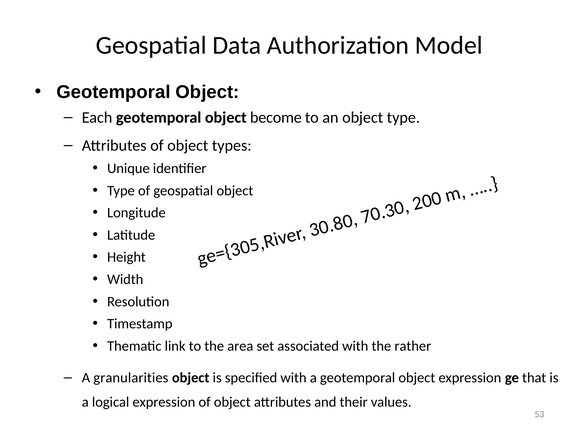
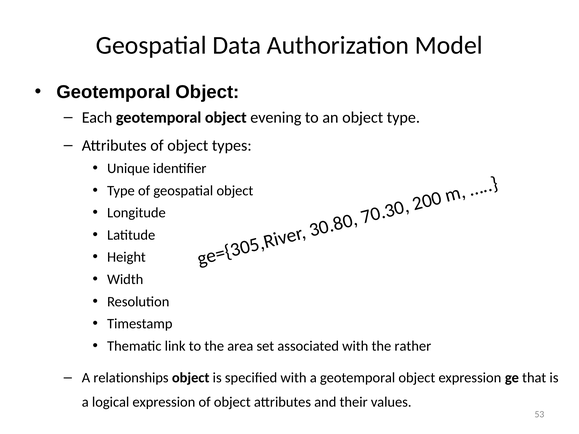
become: become -> evening (276, 117)
granularities: granularities -> relationships (131, 378)
